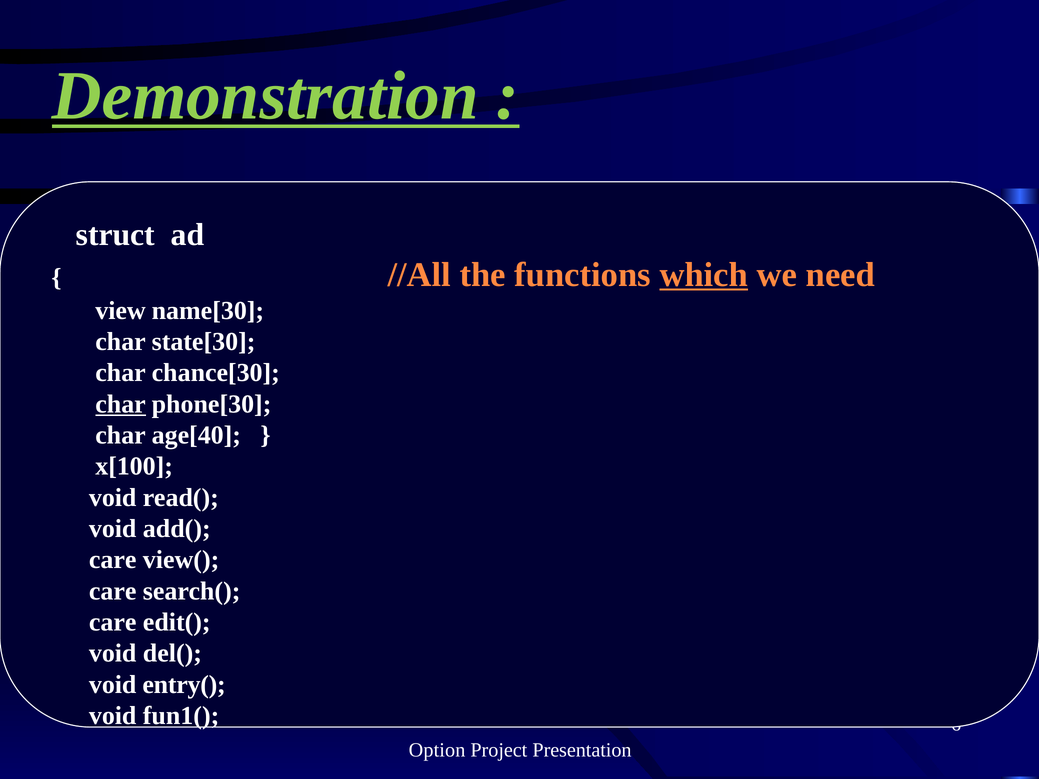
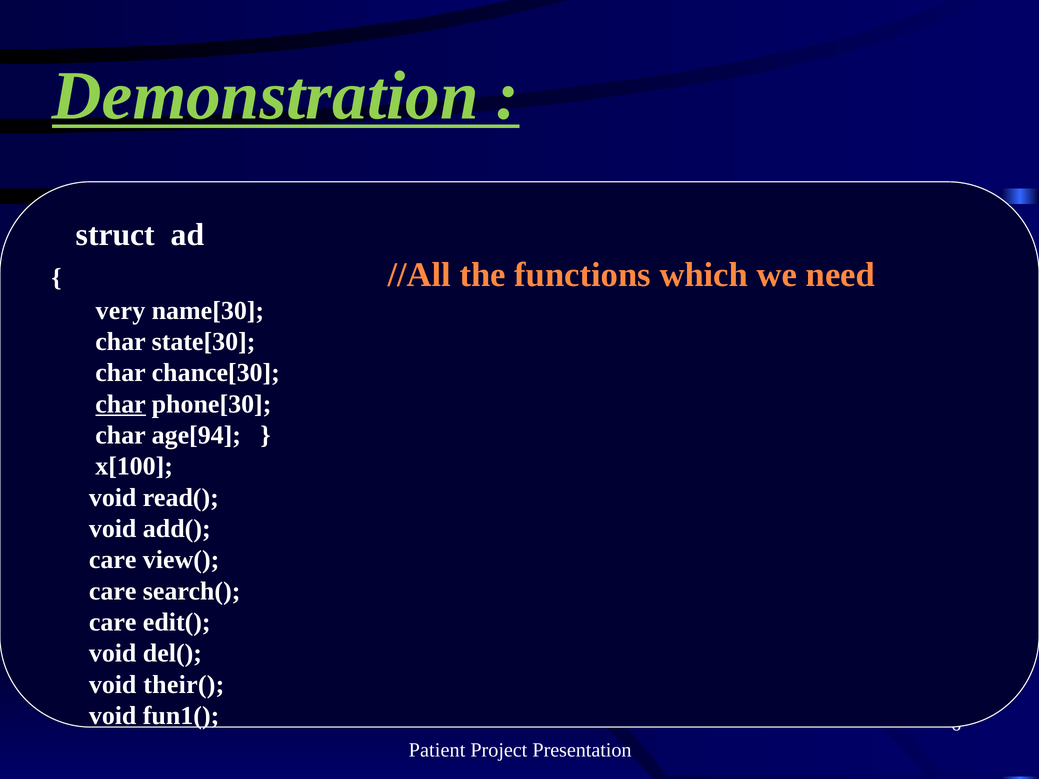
which underline: present -> none (704, 275)
view: view -> very (120, 311)
age[40: age[40 -> age[94 (196, 435)
entry(: entry( -> their( (184, 685)
Option: Option -> Patient (437, 750)
